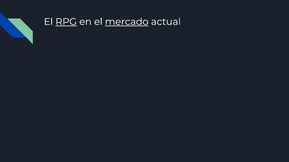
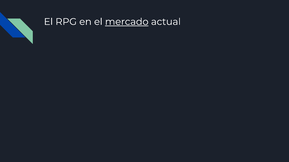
RPG underline: present -> none (66, 22)
